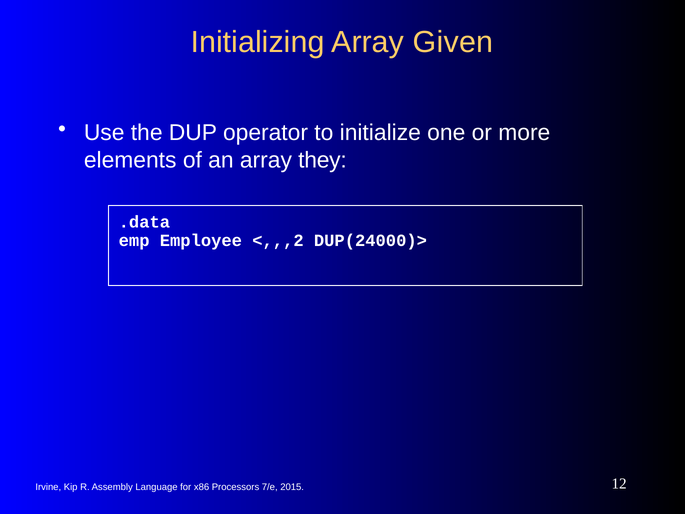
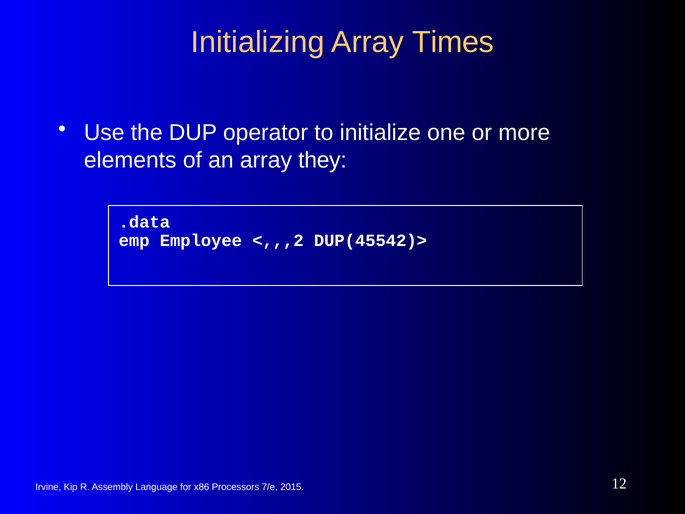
Given: Given -> Times (453, 42)
DUP(24000)>: DUP(24000)> -> DUP(45542)> (370, 241)
